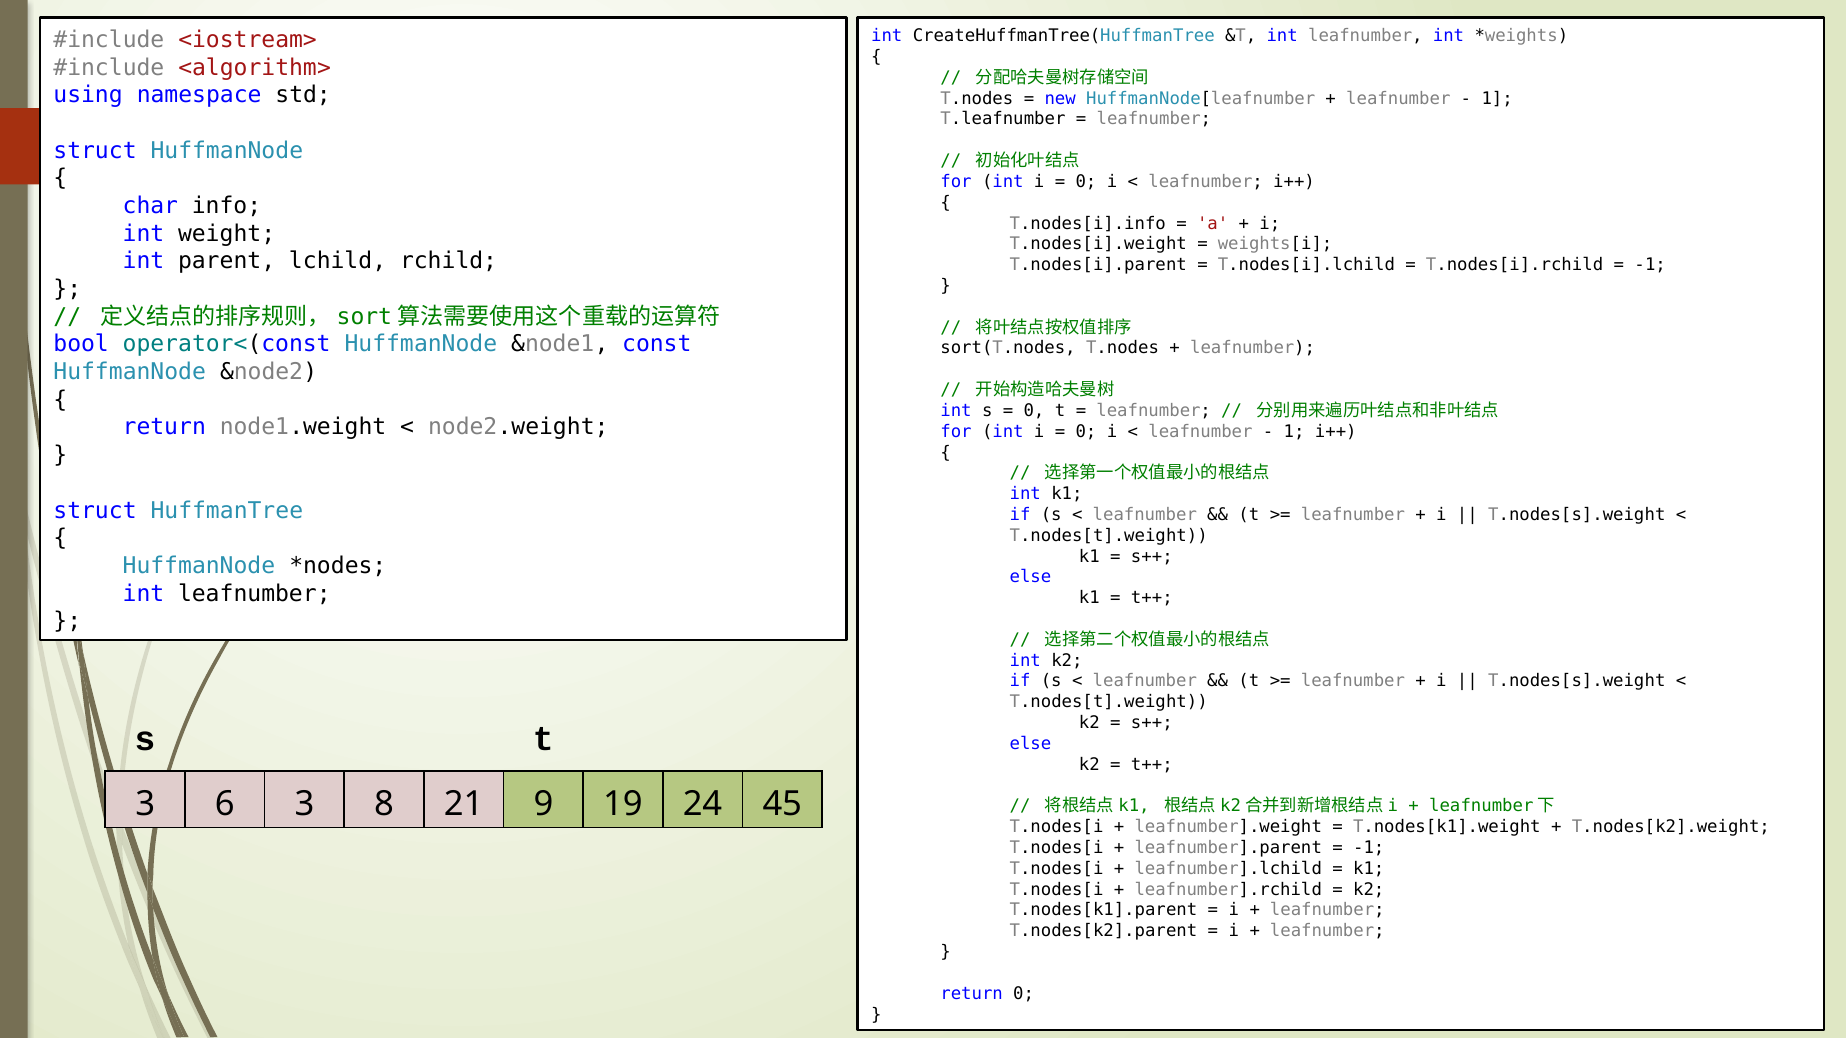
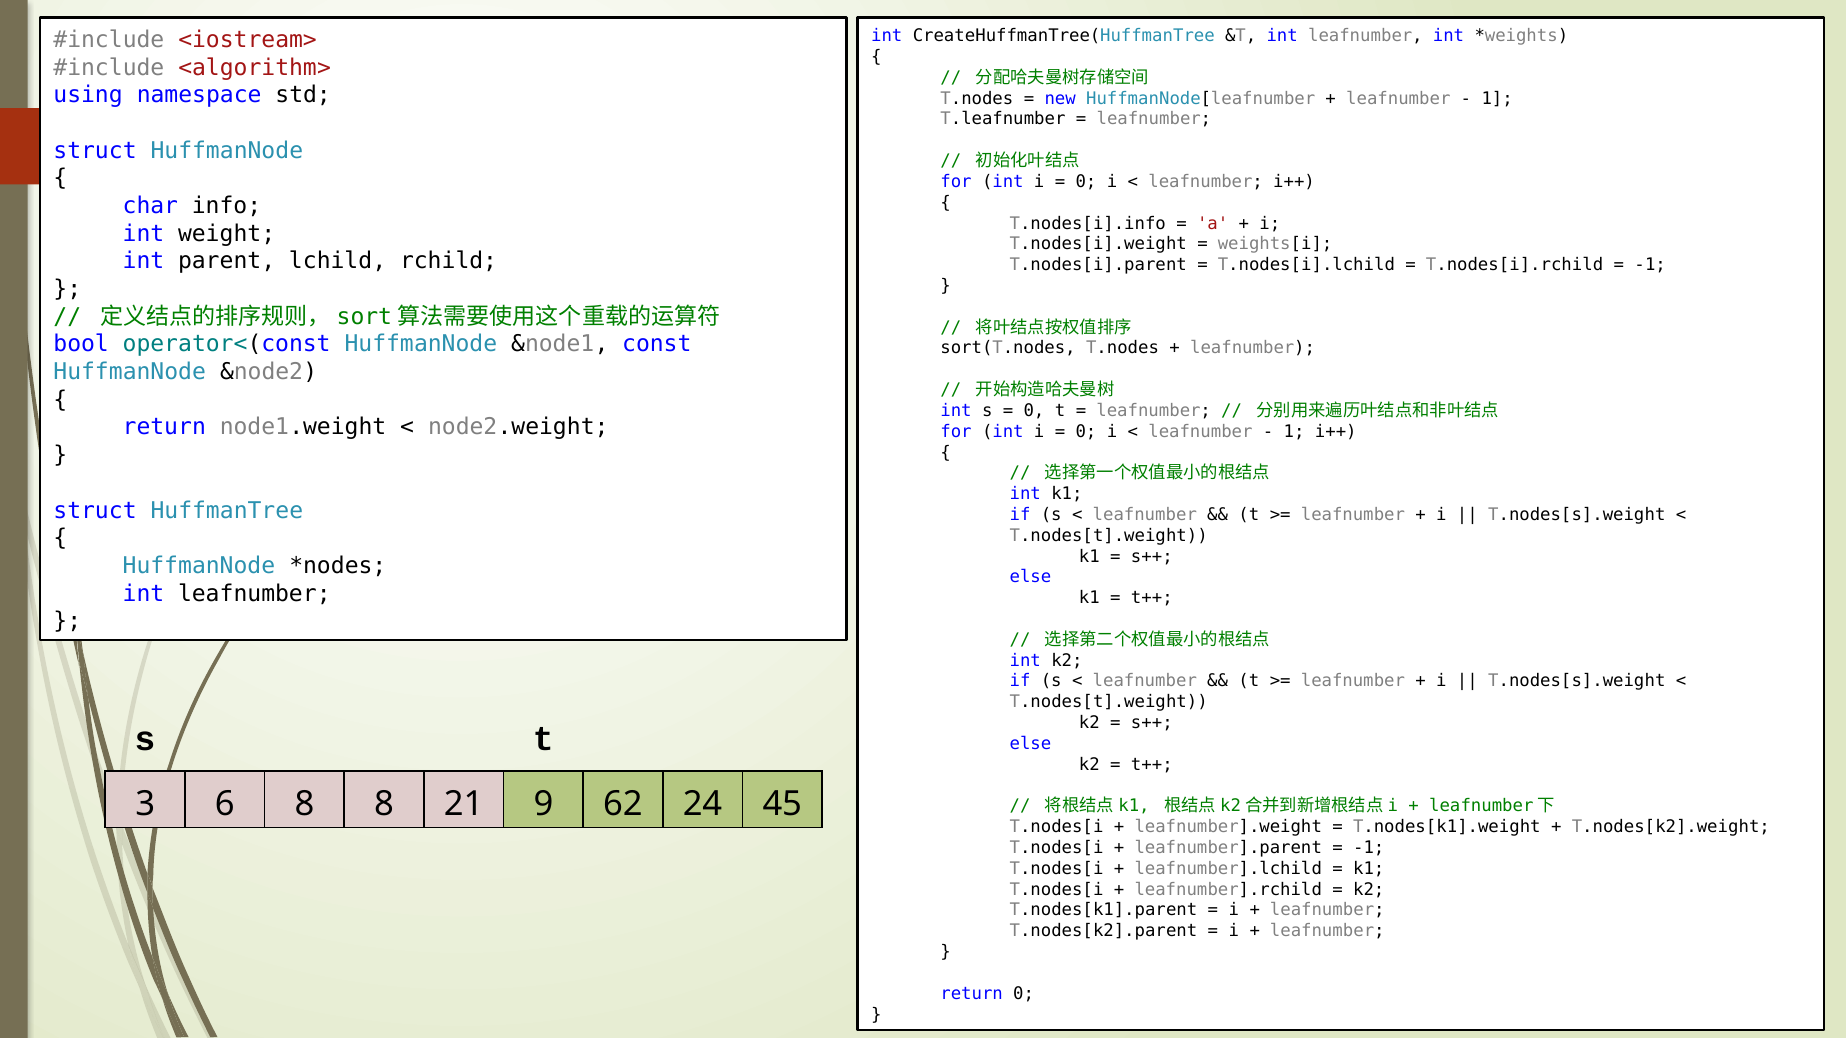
6 3: 3 -> 8 (305, 804)
19: 19 -> 62 (623, 804)
